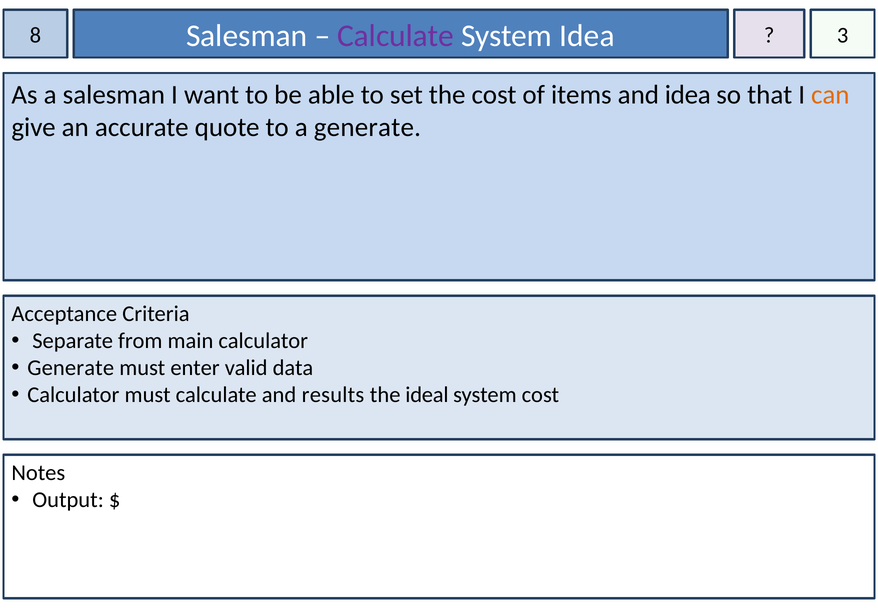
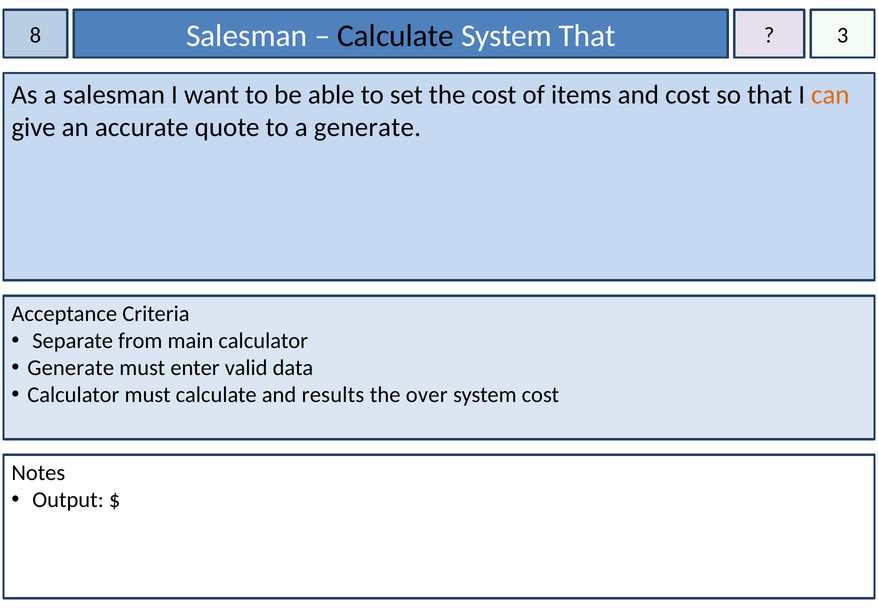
Calculate colour: purple -> black (396, 36)
System Idea: Idea -> That (587, 36)
and idea: idea -> cost (688, 95)
ideal: ideal -> over (427, 395)
